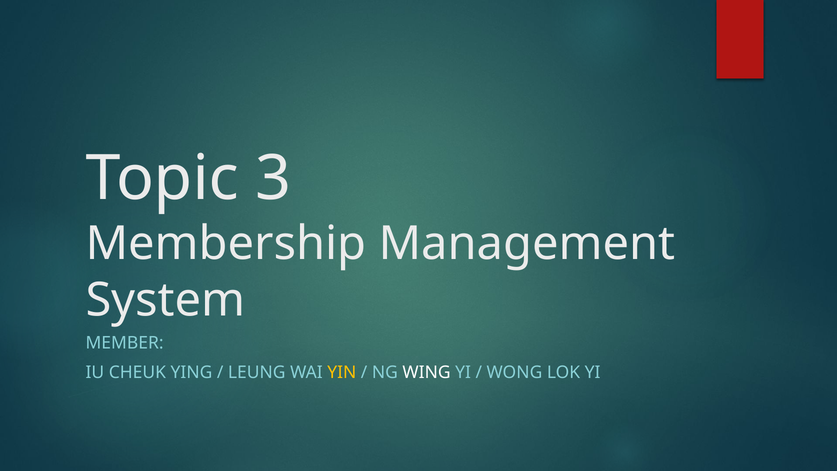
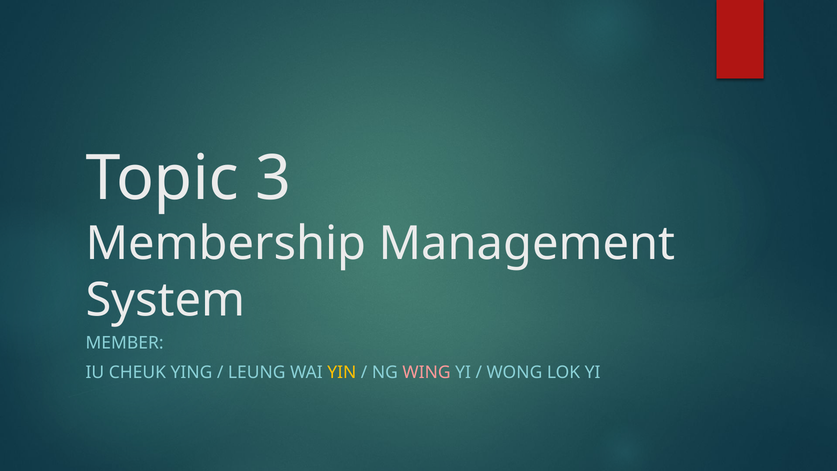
WING colour: white -> pink (427, 372)
